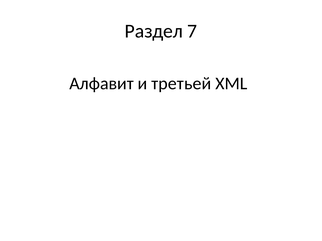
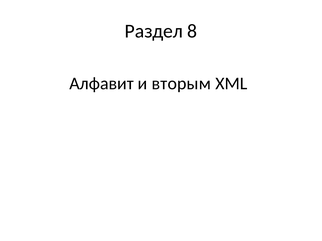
7: 7 -> 8 (192, 31)
третьей: третьей -> вторым (181, 84)
